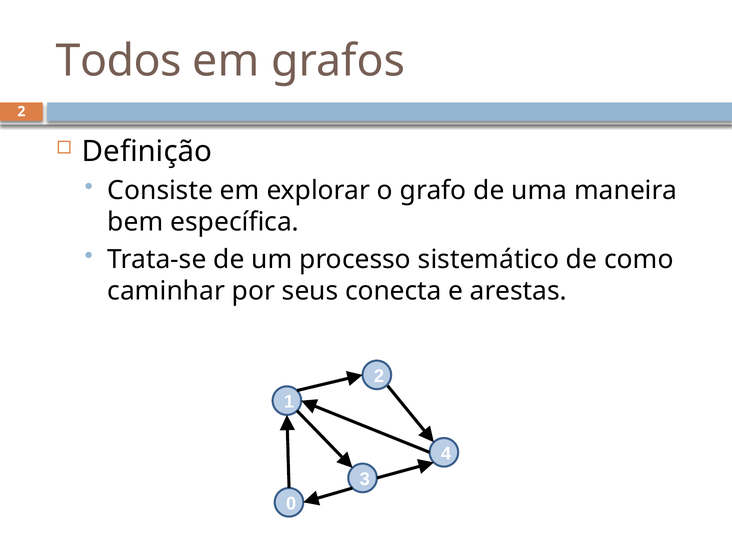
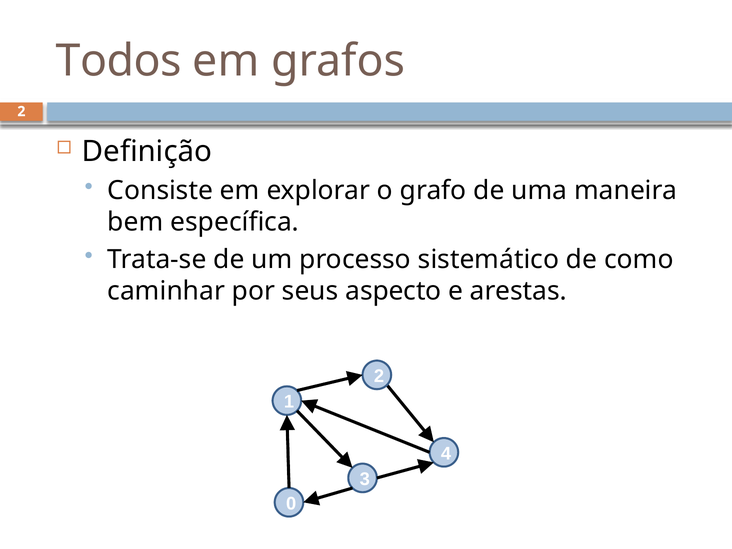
conecta: conecta -> aspecto (393, 291)
